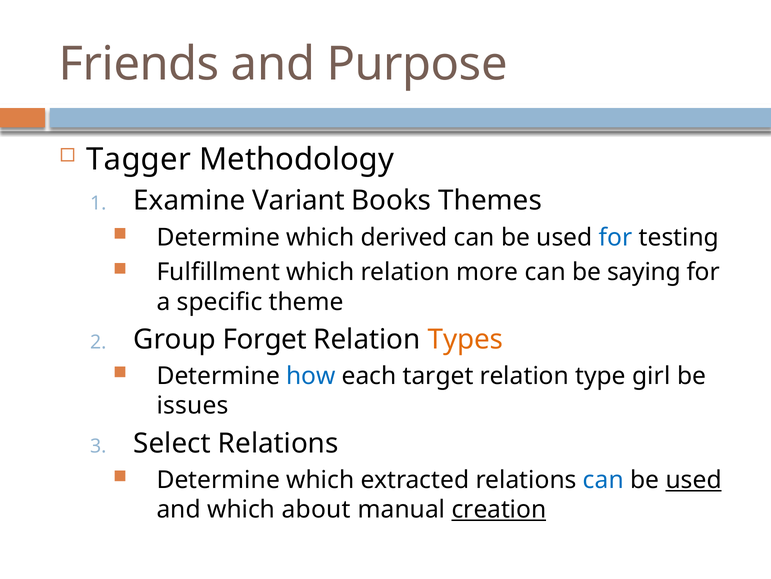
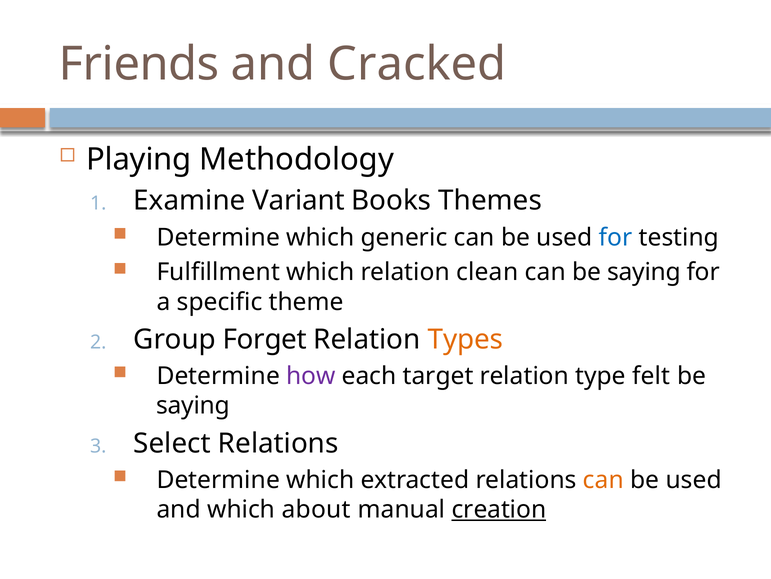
Purpose: Purpose -> Cracked (417, 64)
Tagger: Tagger -> Playing (139, 160)
derived: derived -> generic (404, 237)
more: more -> clean (487, 272)
how colour: blue -> purple (311, 376)
girl: girl -> felt (651, 376)
issues: issues -> saying (193, 405)
can colour: blue -> orange (603, 479)
used underline: present -> none (694, 479)
